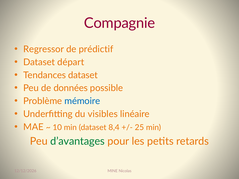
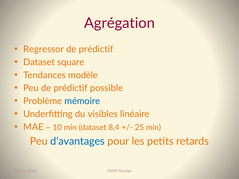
Compagnie: Compagnie -> Agrégation (119, 23)
départ: départ -> square (71, 62)
Tendances dataset: dataset -> modèle (83, 75)
Peu de données: données -> prédictif (71, 88)
d’avantages colour: green -> blue (78, 141)
